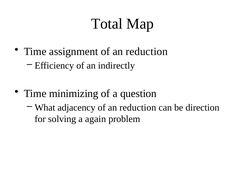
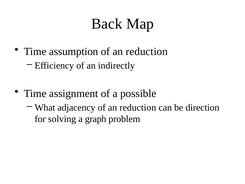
Total: Total -> Back (107, 24)
assignment: assignment -> assumption (74, 51)
minimizing: minimizing -> assignment (74, 93)
question: question -> possible (138, 93)
again: again -> graph (96, 119)
